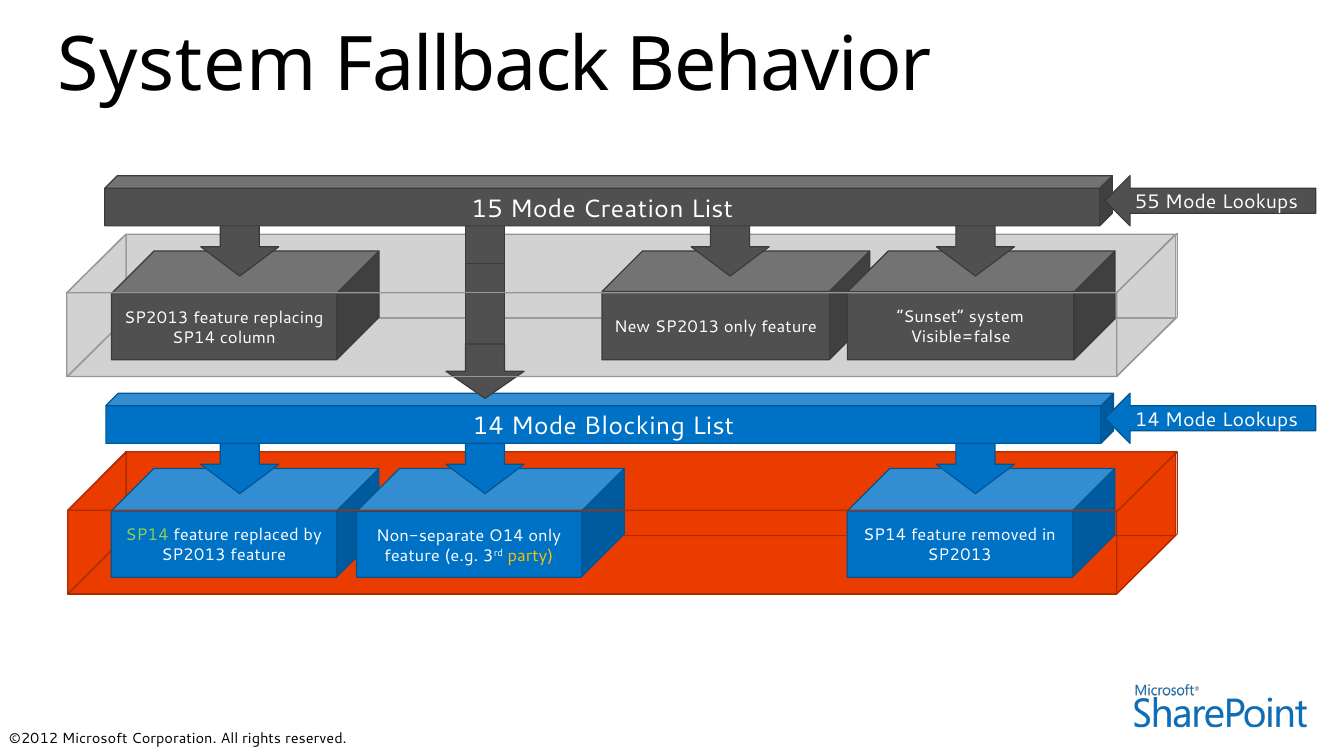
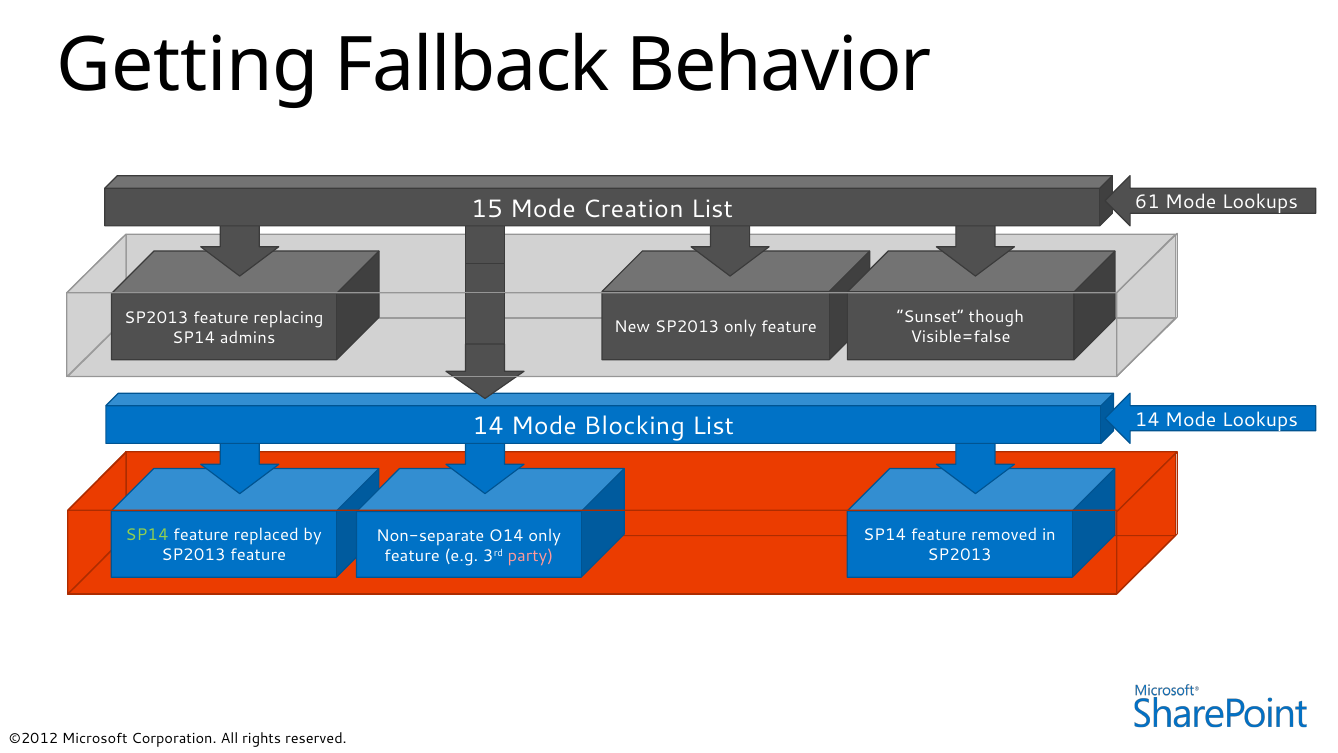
System: System -> Getting (188, 65)
55: 55 -> 61 (1147, 202)
Sunset system: system -> though (996, 317)
column: column -> admins (248, 338)
party colour: yellow -> pink (531, 555)
